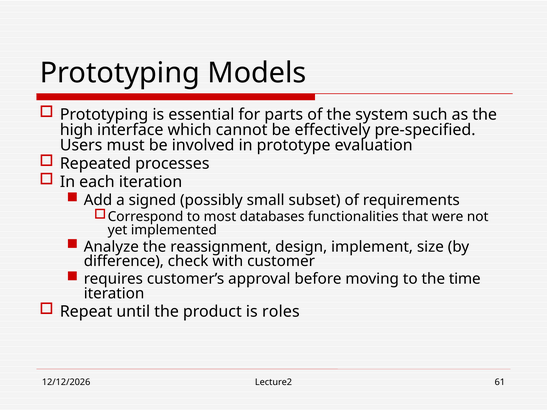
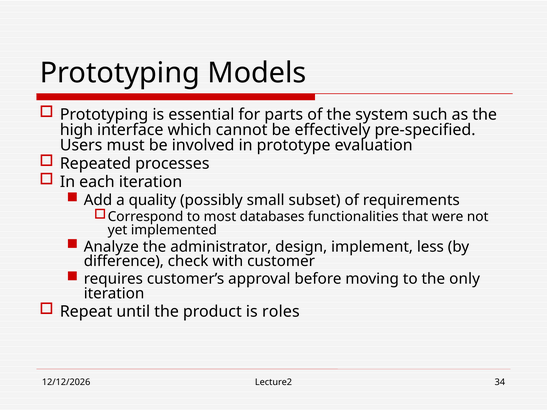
signed: signed -> quality (152, 200)
reassignment: reassignment -> administrator (221, 247)
size: size -> less (430, 247)
time: time -> only (465, 279)
61: 61 -> 34 (500, 382)
